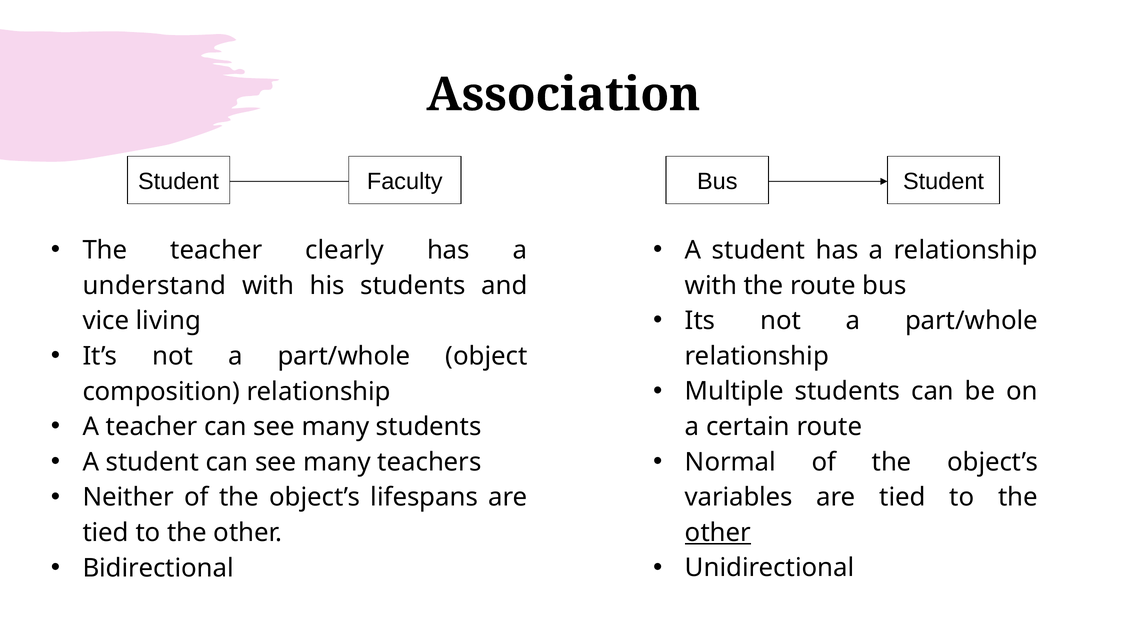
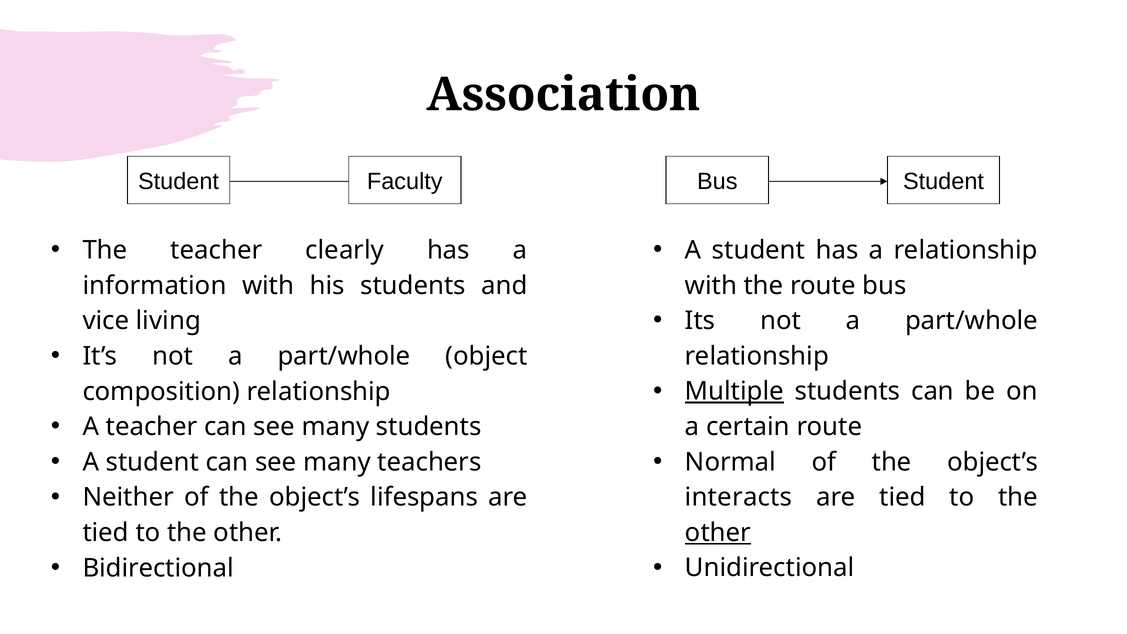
understand: understand -> information (155, 286)
Multiple underline: none -> present (734, 391)
variables: variables -> interacts (739, 497)
